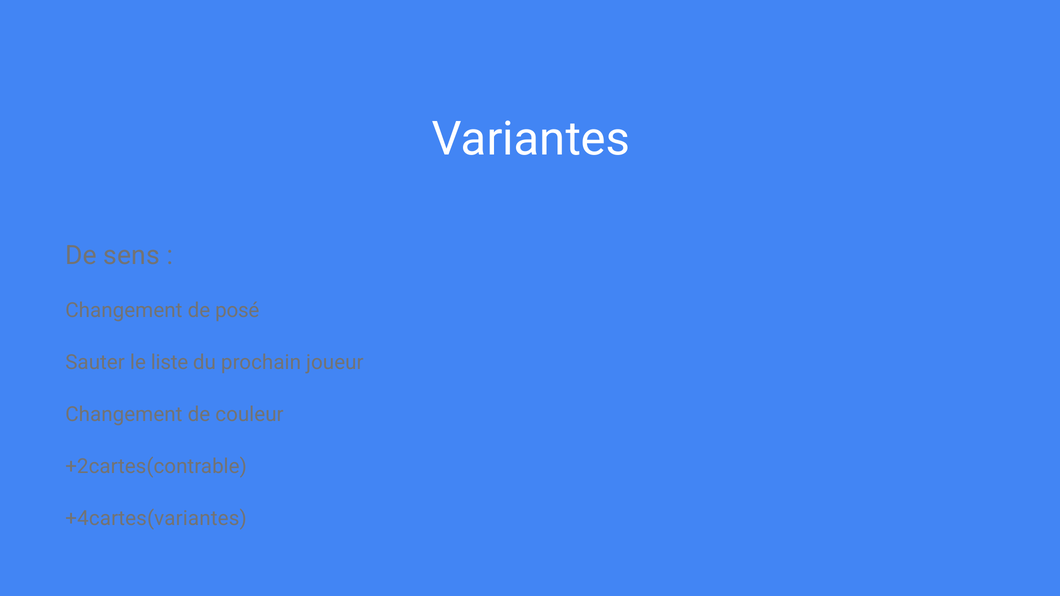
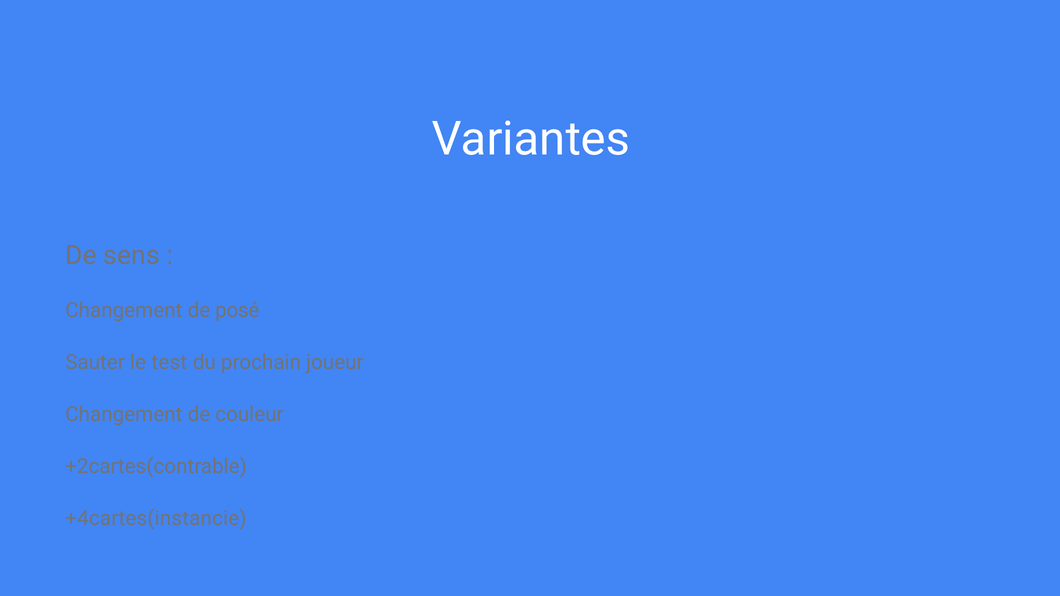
liste: liste -> test (169, 363)
+4cartes(variantes: +4cartes(variantes -> +4cartes(instancie (156, 518)
